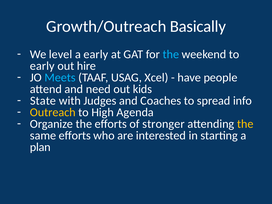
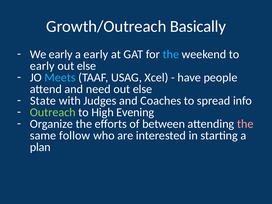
We level: level -> early (61, 54)
hire: hire -> else (86, 66)
kids: kids -> else (142, 89)
Outreach colour: yellow -> light green (53, 112)
Agenda: Agenda -> Evening (135, 112)
stronger: stronger -> between (164, 124)
the colour: yellow -> pink (245, 124)
same efforts: efforts -> follow (75, 136)
